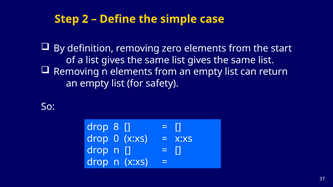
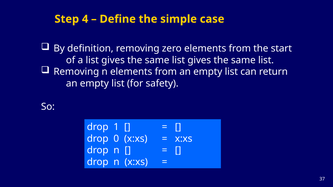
2: 2 -> 4 (85, 19)
8: 8 -> 1 (116, 127)
